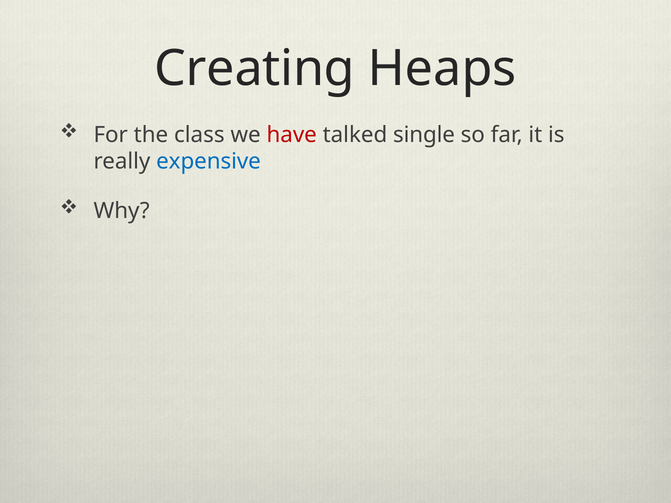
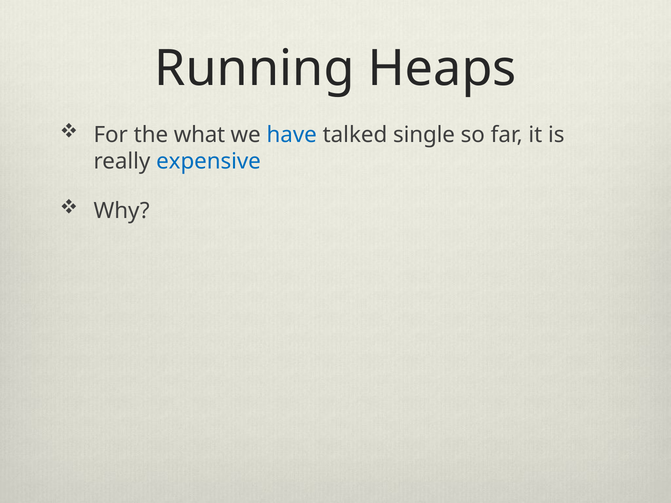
Creating: Creating -> Running (254, 69)
class: class -> what (199, 135)
have colour: red -> blue (292, 135)
